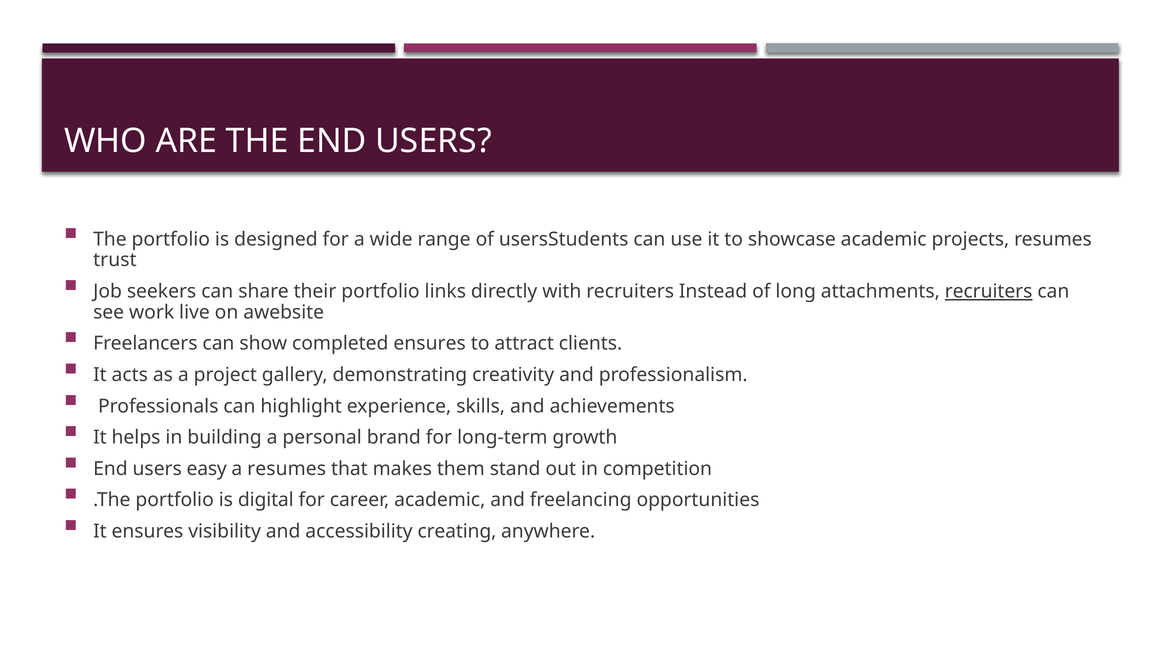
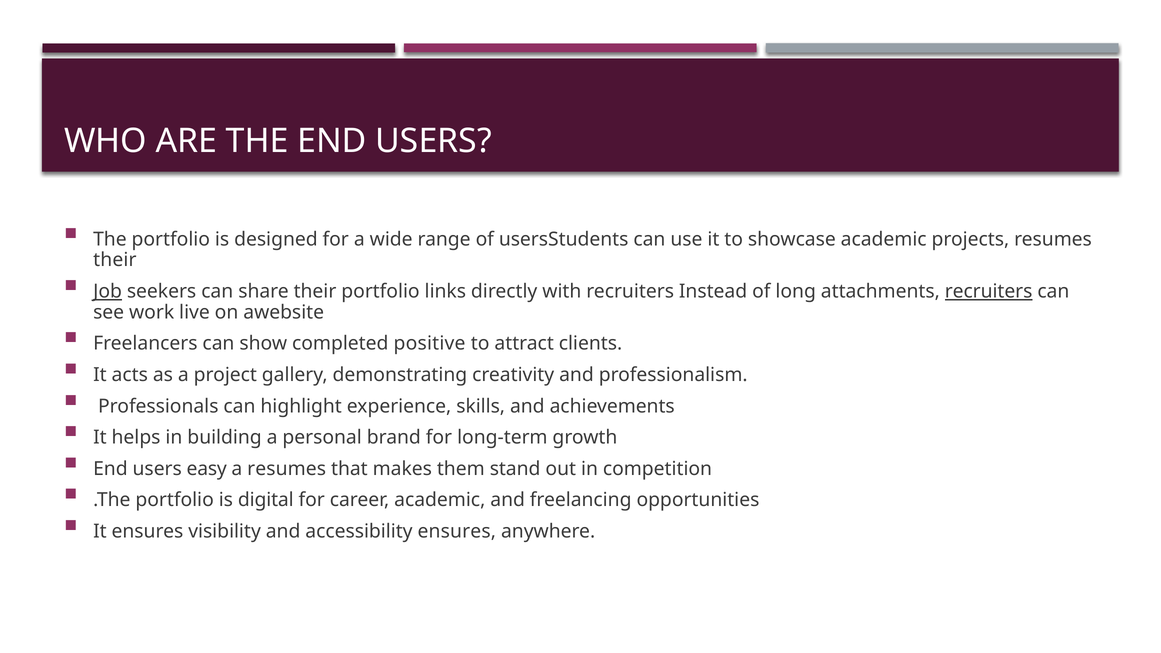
trust: trust -> their (115, 260)
Job underline: none -> present (108, 291)
completed ensures: ensures -> positive (430, 344)
accessibility creating: creating -> ensures (457, 531)
